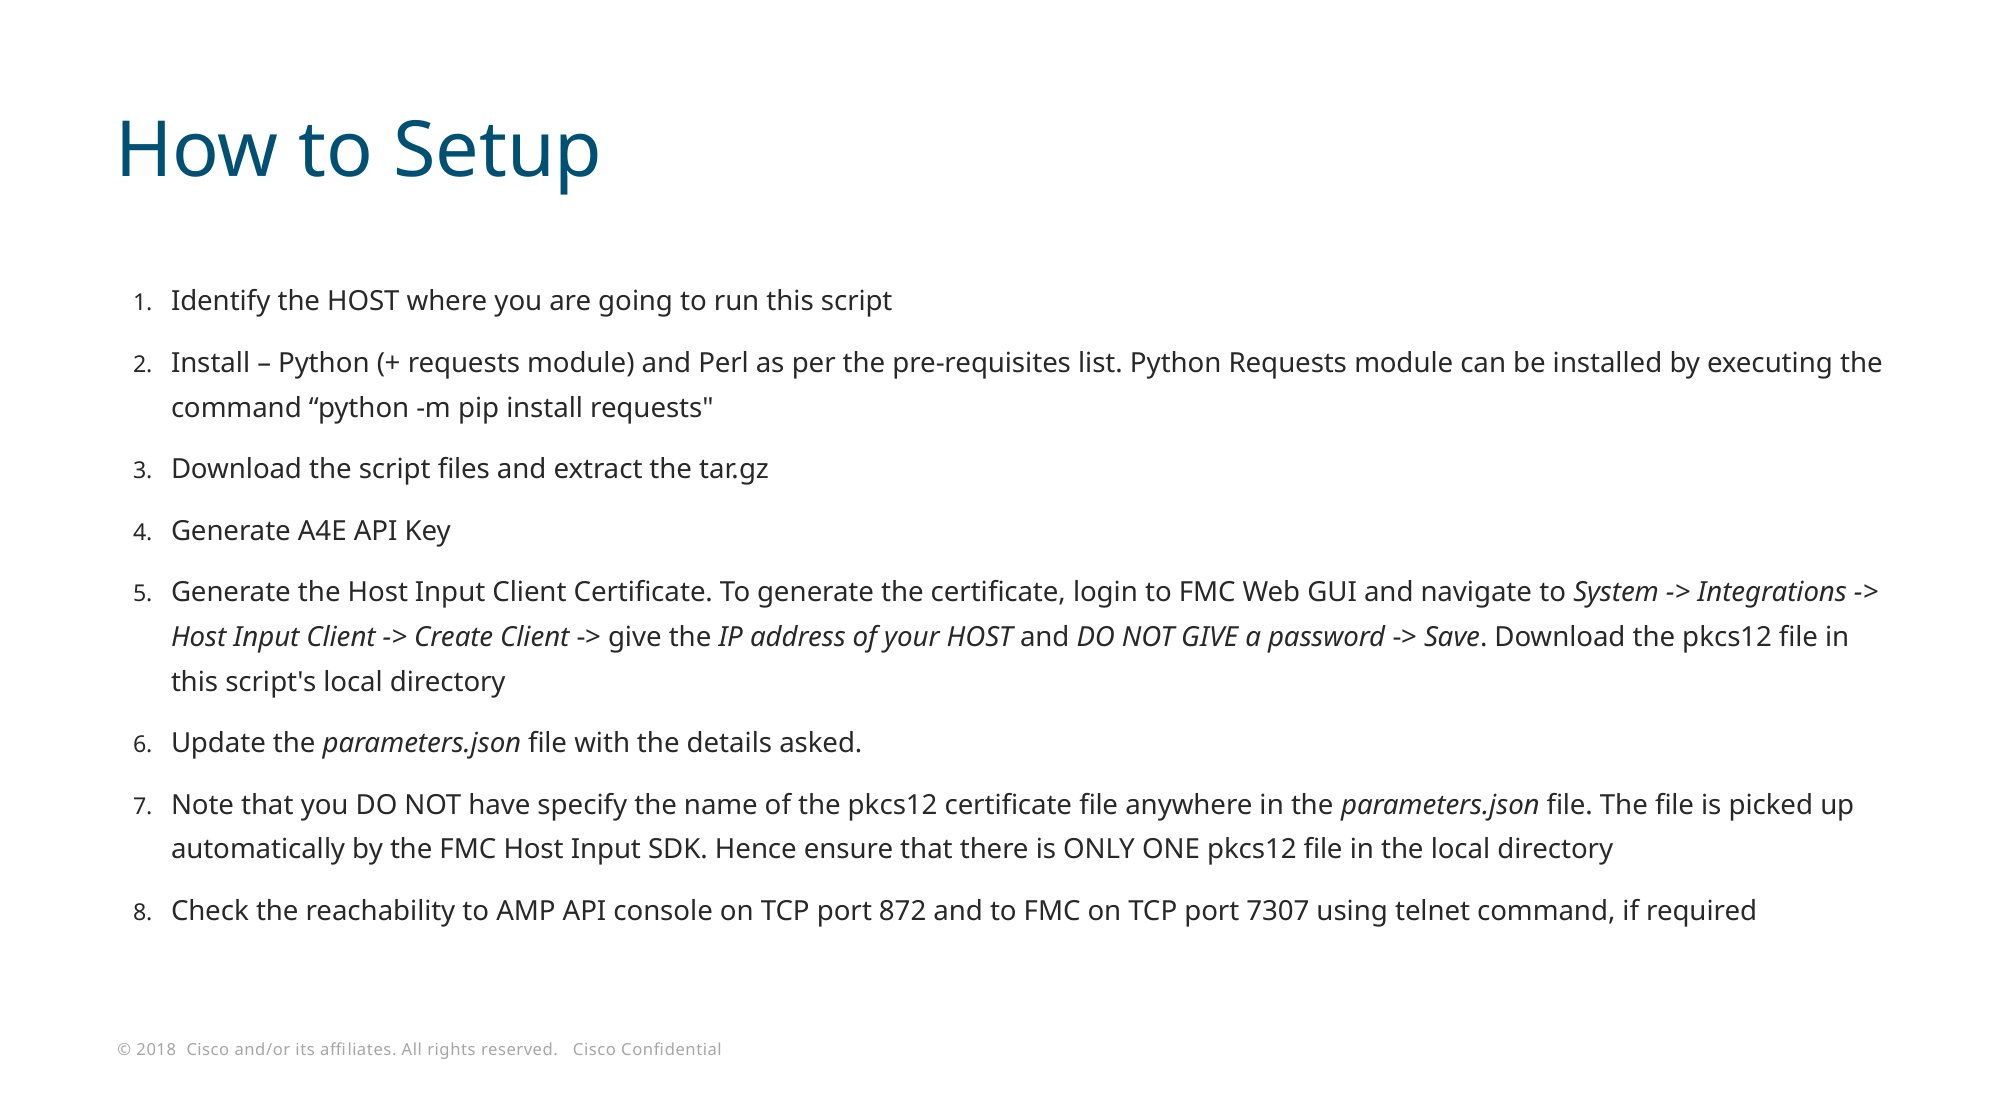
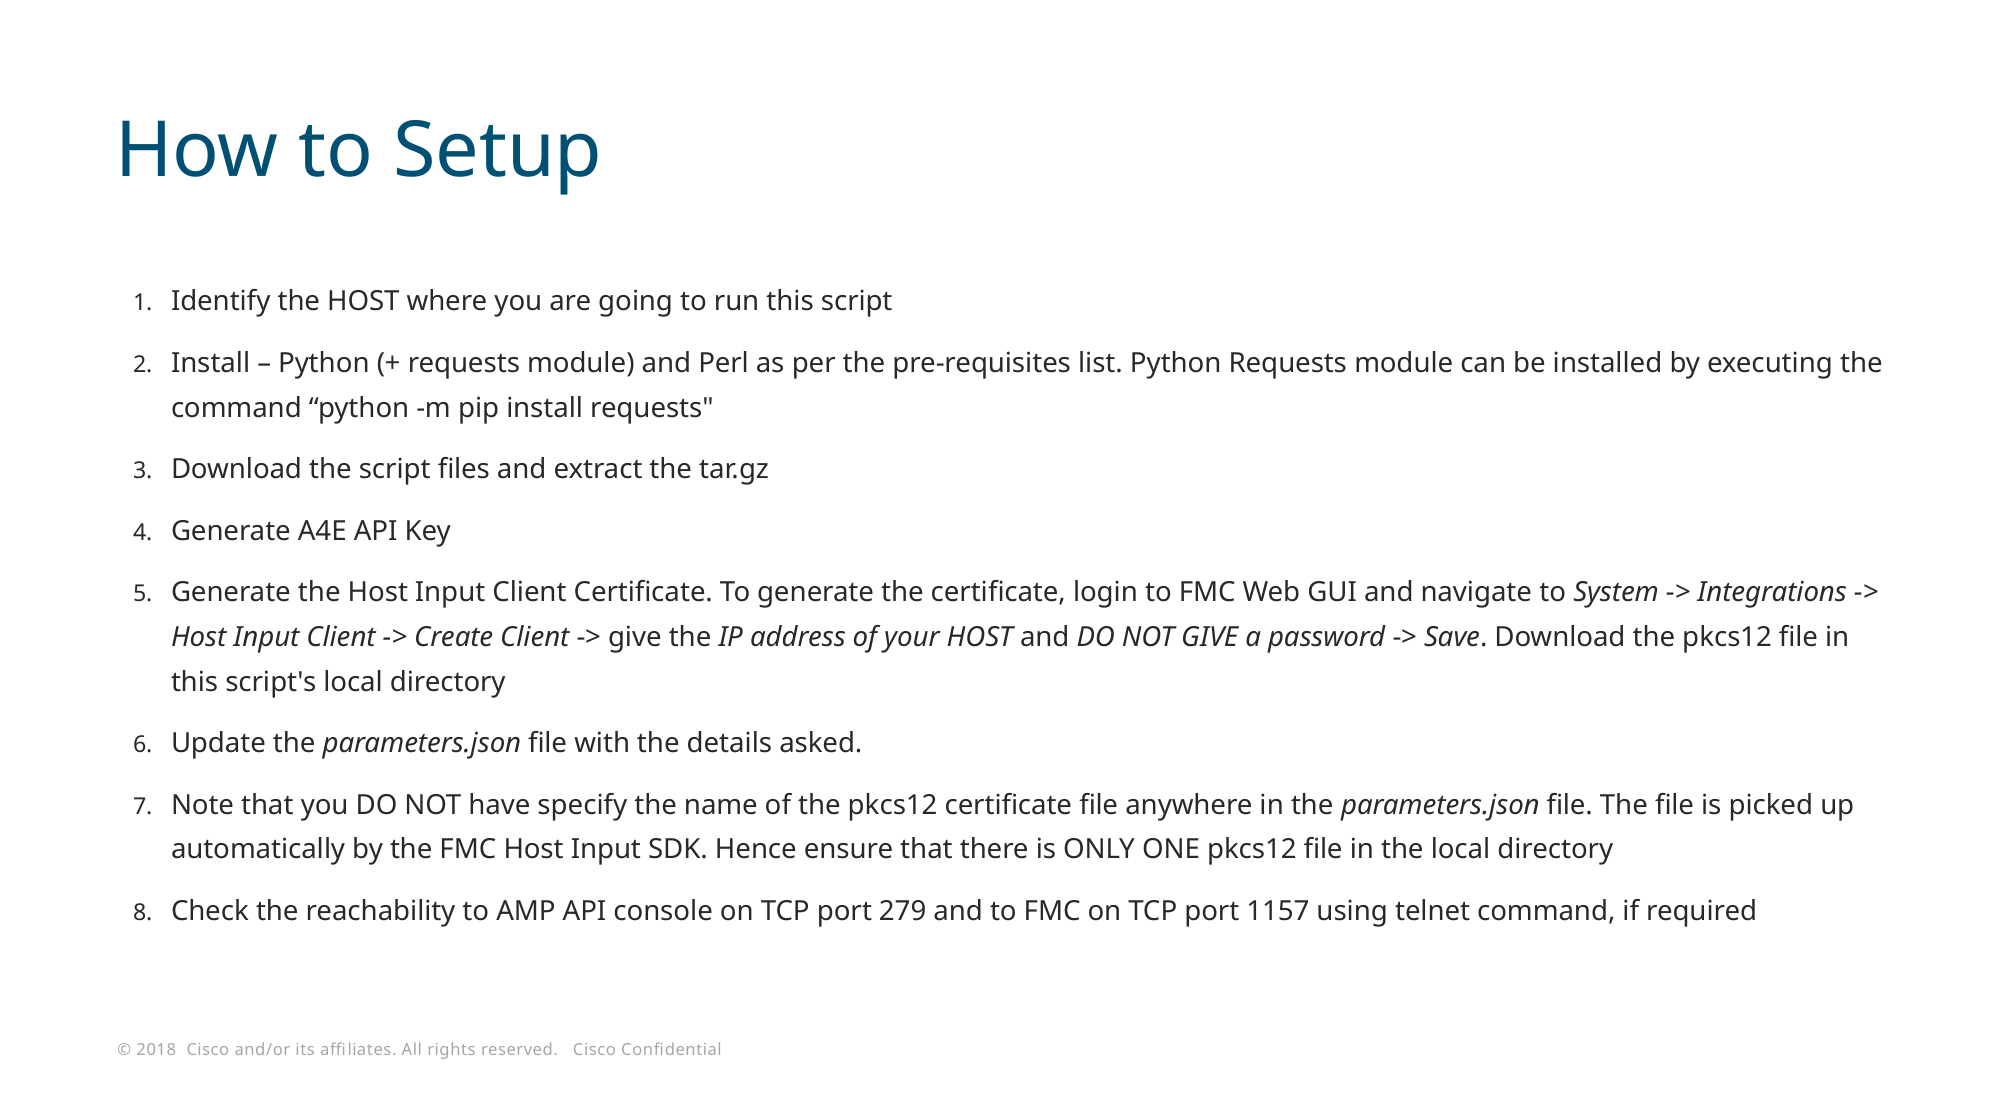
872: 872 -> 279 (903, 911)
7307: 7307 -> 1157 (1278, 911)
